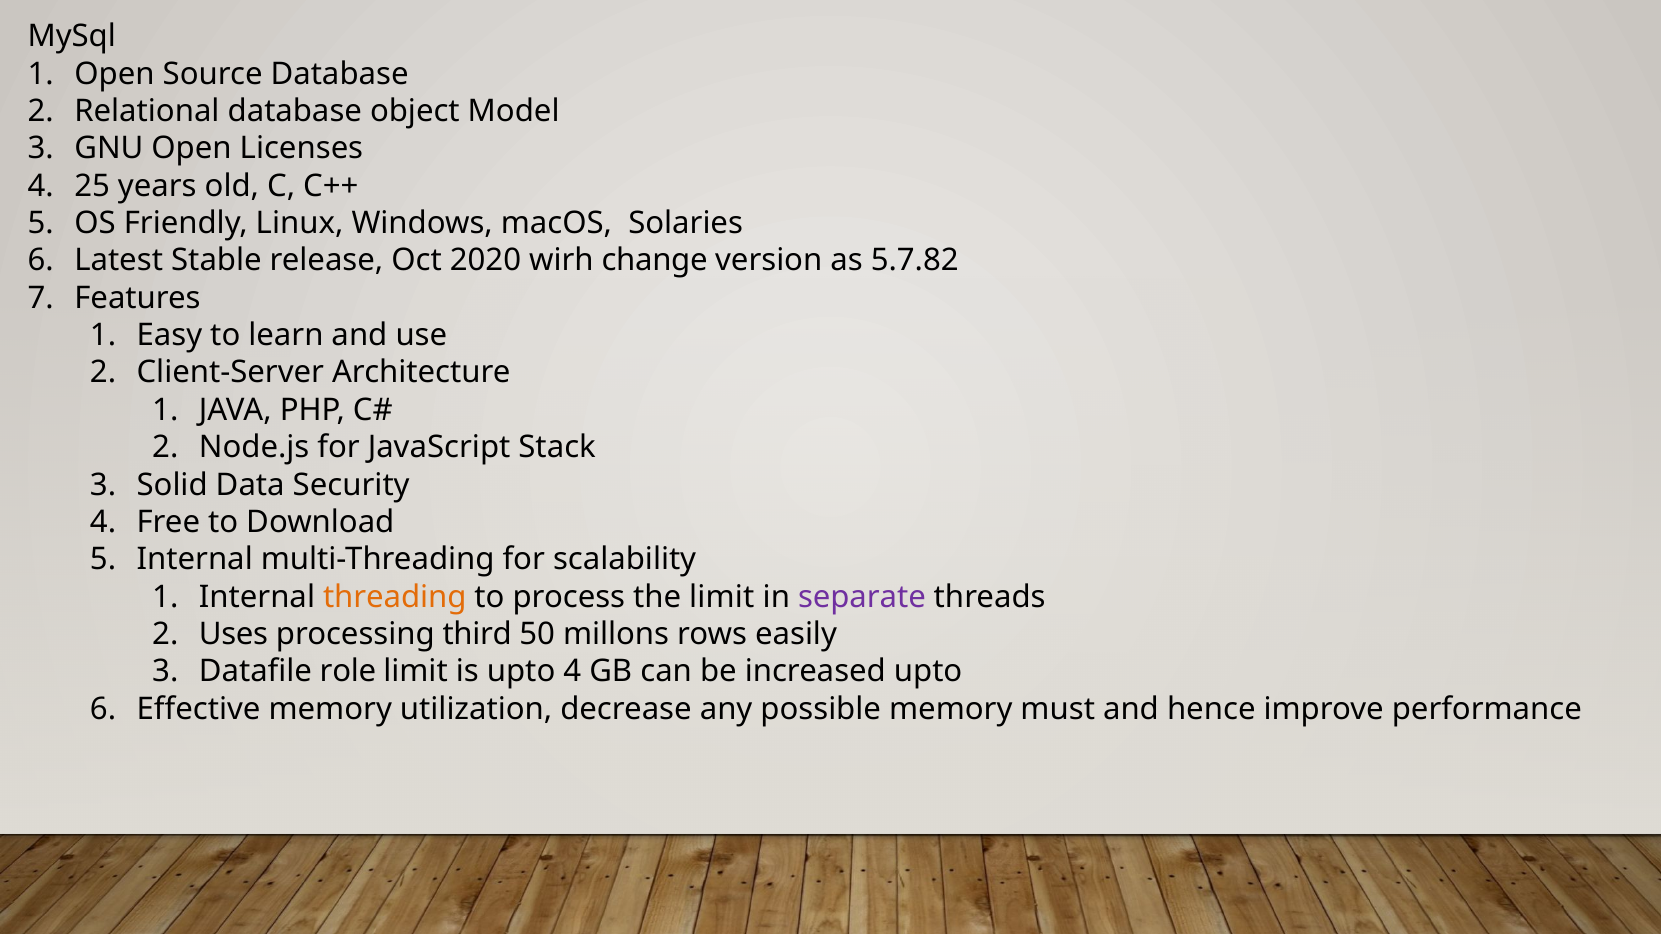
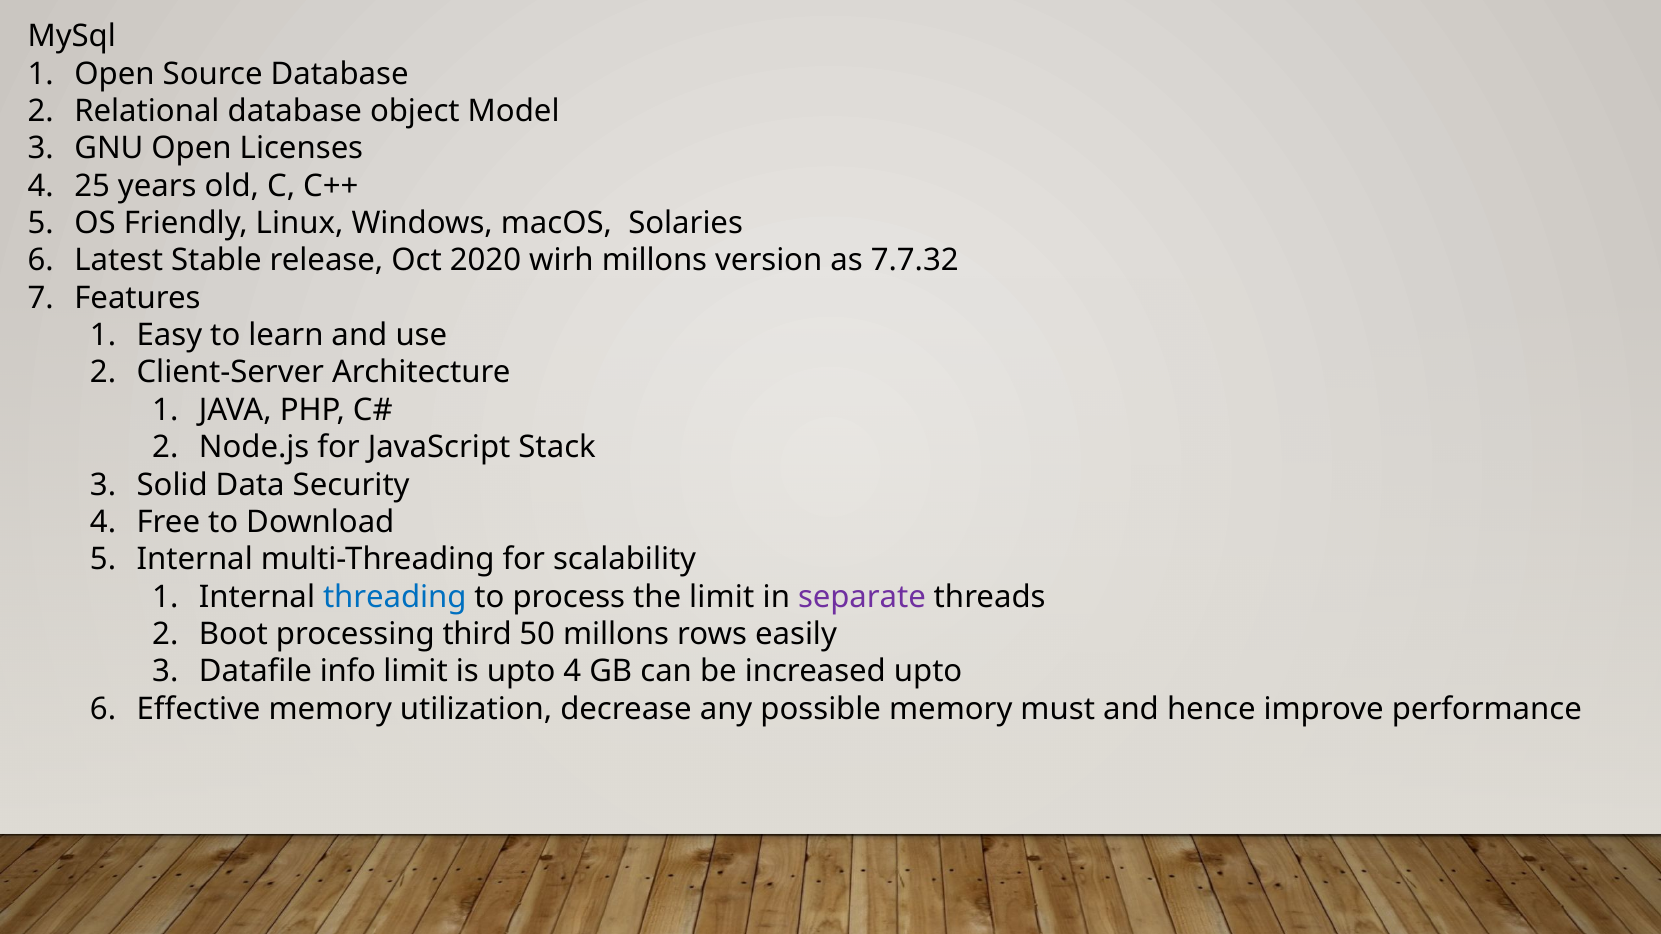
wirh change: change -> millons (654, 261)
5.7.82: 5.7.82 -> 7.7.32 (915, 261)
threading colour: orange -> blue (395, 597)
Uses: Uses -> Boot (233, 634)
role: role -> info (348, 672)
